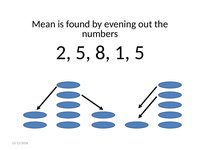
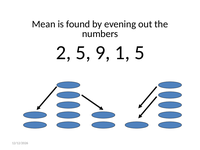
8: 8 -> 9 (103, 53)
